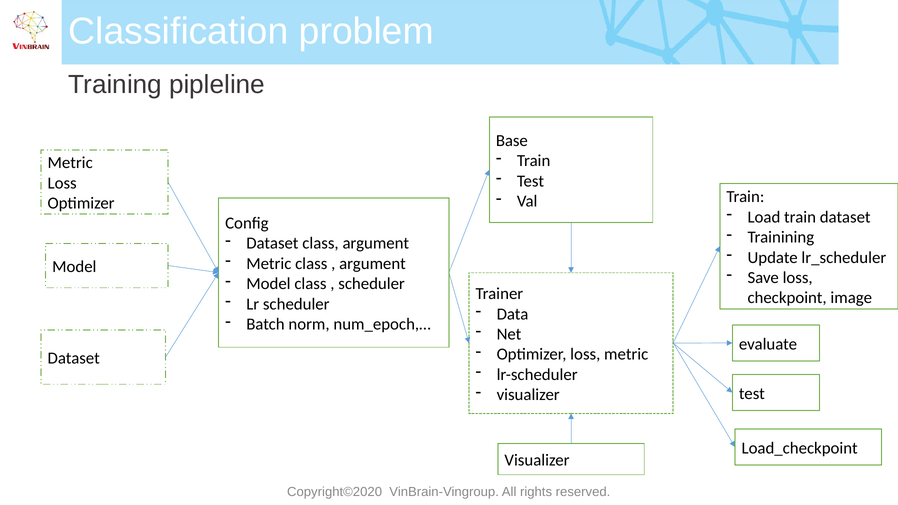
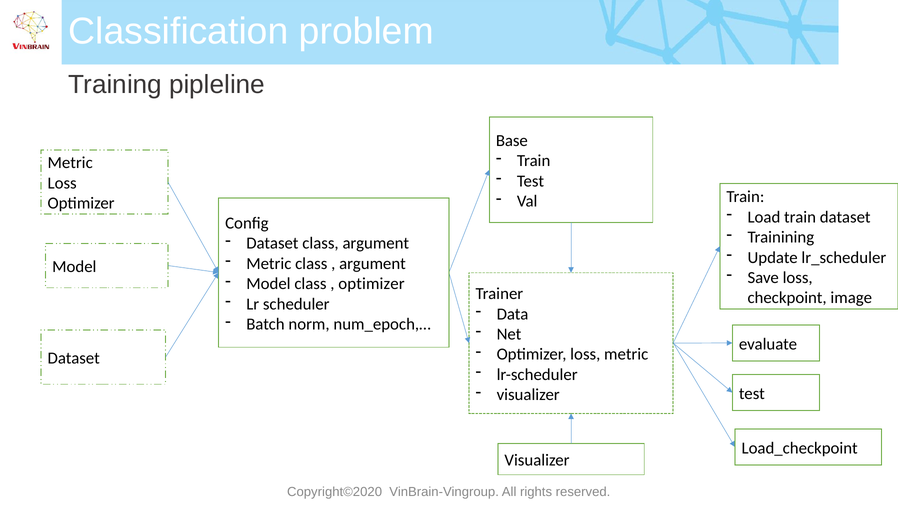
scheduler: scheduler -> optimizer (372, 284)
